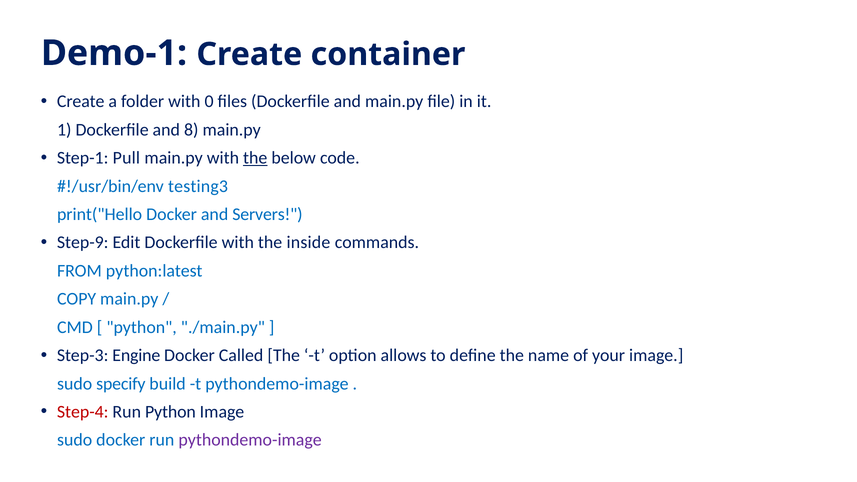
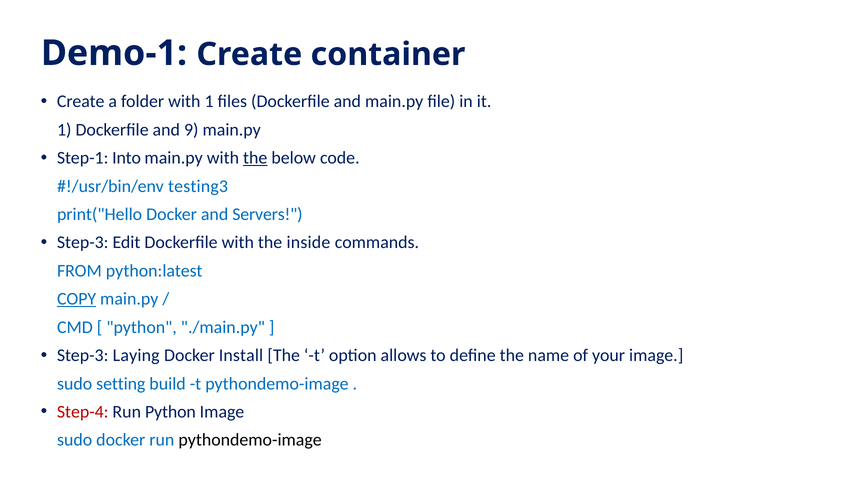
with 0: 0 -> 1 (209, 102)
8: 8 -> 9 (191, 130)
Pull: Pull -> Into (127, 158)
Step-9: Step-9 -> Step-3 (83, 243)
COPY underline: none -> present (77, 299)
Engine: Engine -> Laying (136, 355)
Called: Called -> Install (241, 355)
specify: specify -> setting (121, 384)
pythondemo-image colour: purple -> black (250, 440)
